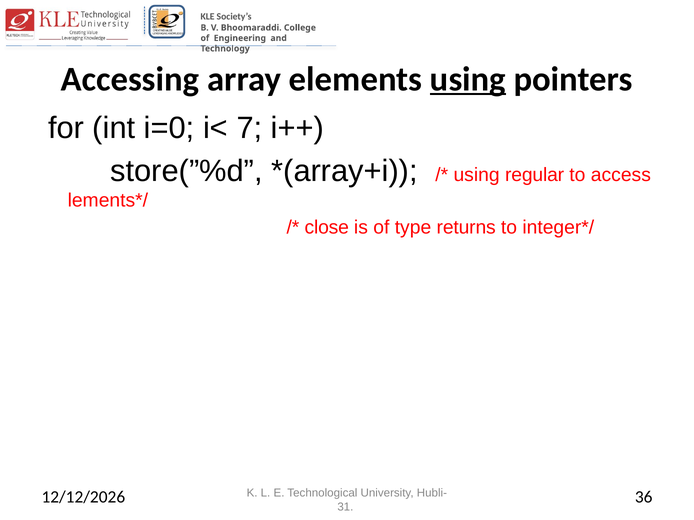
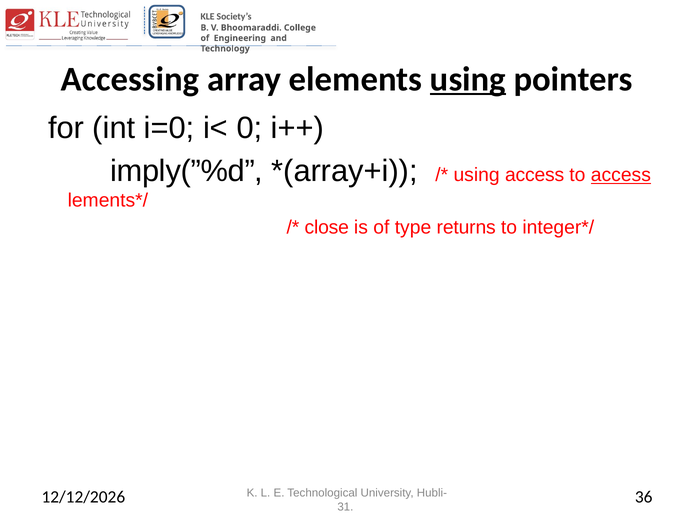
7: 7 -> 0 (249, 128)
store(”%d: store(”%d -> imply(”%d (187, 171)
using regular: regular -> access (535, 175)
access underline: none -> present (621, 175)
